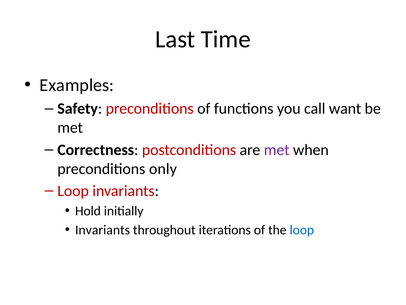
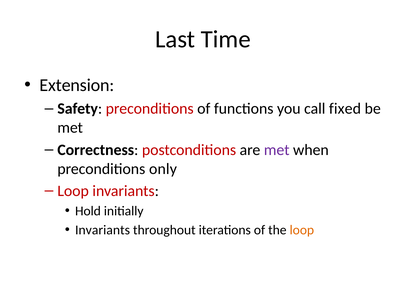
Examples: Examples -> Extension (77, 85)
want: want -> fixed (345, 108)
loop colour: blue -> orange (302, 230)
